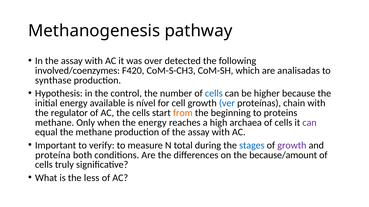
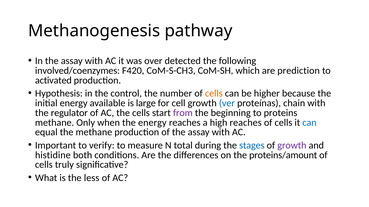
analisadas: analisadas -> prediction (299, 71)
synthase: synthase -> activated (53, 81)
cells colour: blue -> orange (214, 94)
nível: nível -> large (146, 103)
from colour: orange -> purple (183, 113)
high archaea: archaea -> reaches (246, 123)
can colour: purple -> blue (310, 123)
proteína: proteína -> histidine (53, 155)
because/amount: because/amount -> proteins/amount (283, 155)
